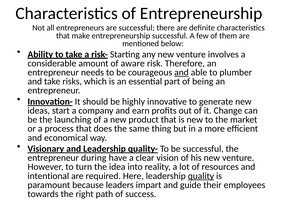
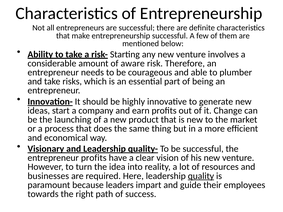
and underline: present -> none (181, 72)
entrepreneur during: during -> profits (94, 158)
intentional: intentional -> businesses (48, 176)
